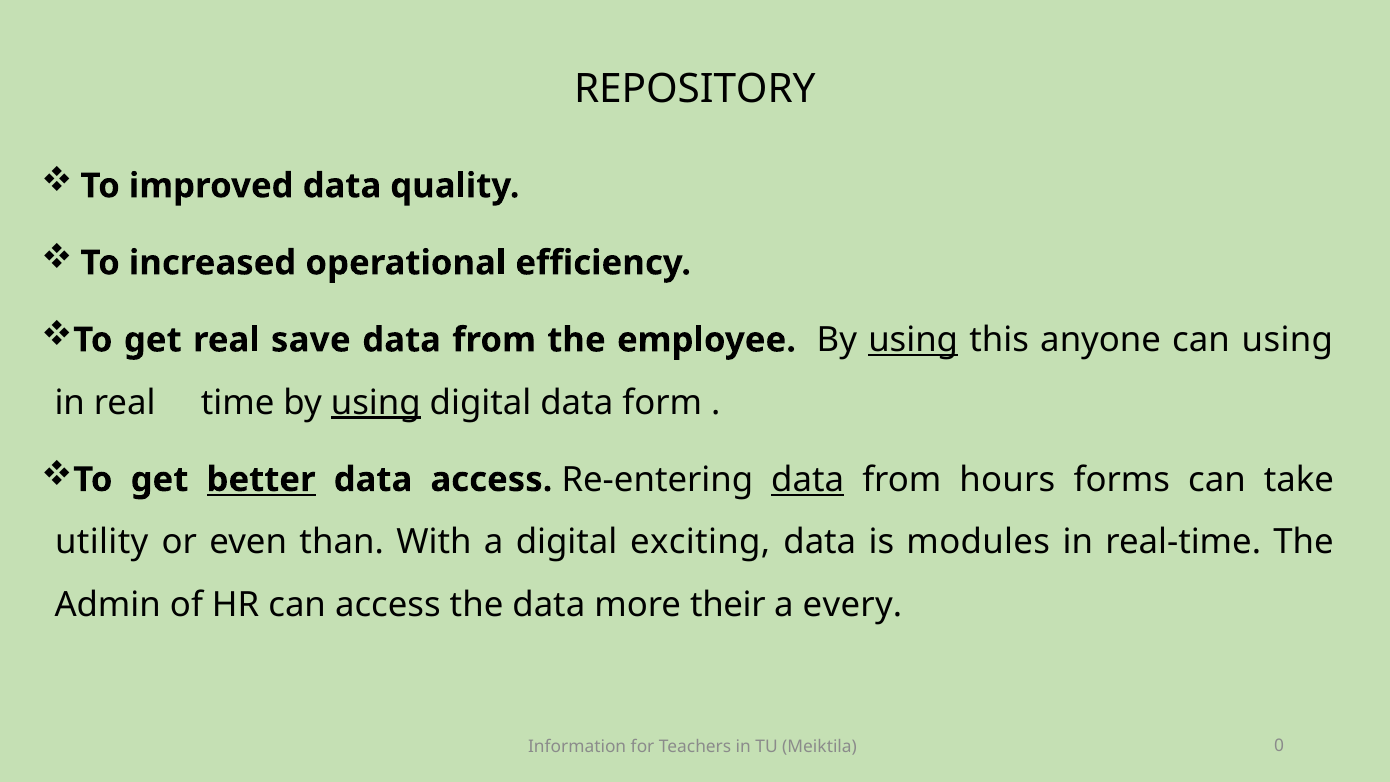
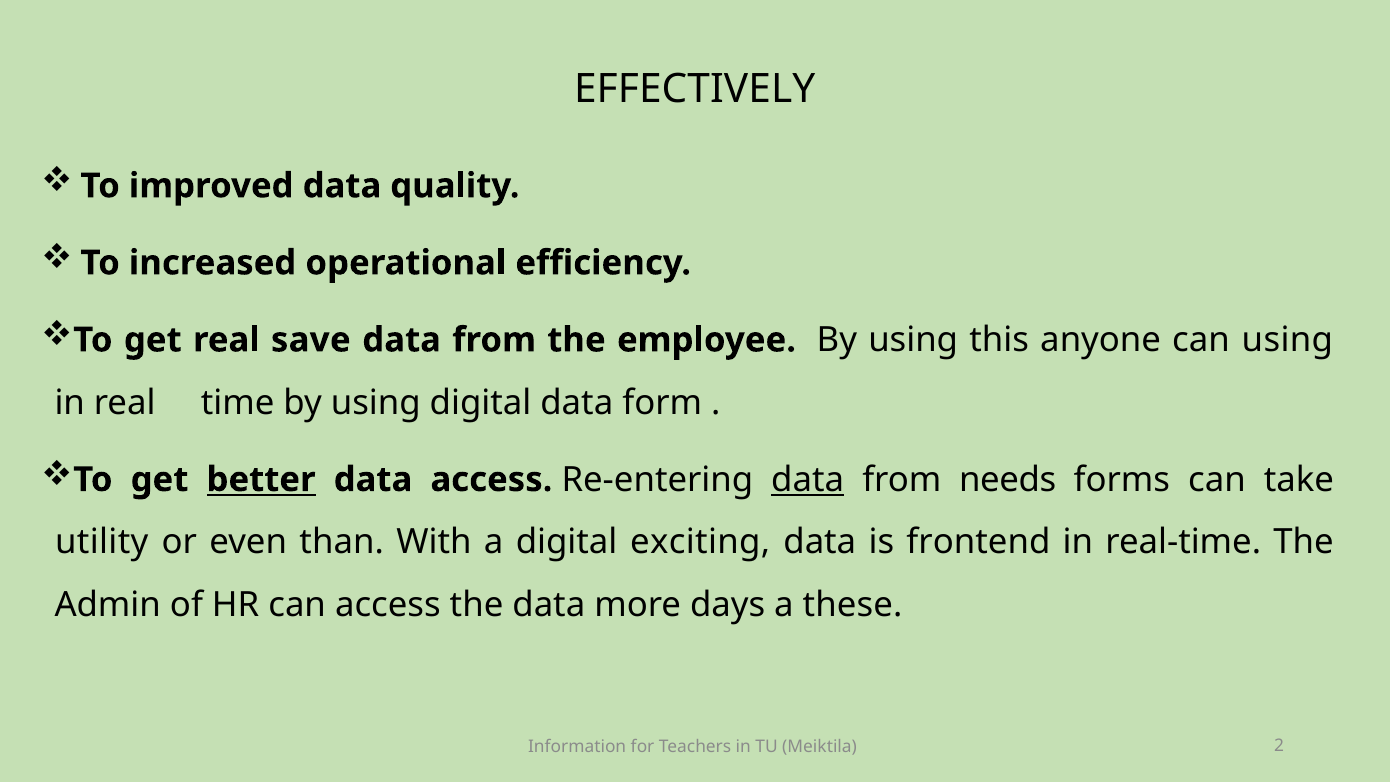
REPOSITORY: REPOSITORY -> EFFECTIVELY (695, 89)
using underline: present -> none (913, 340)
using underline: present -> none (376, 402)
hours: hours -> needs (1008, 480)
modules: modules -> frontend (978, 542)
their: their -> days (728, 605)
every: every -> these (853, 605)
0: 0 -> 2 (1279, 745)
